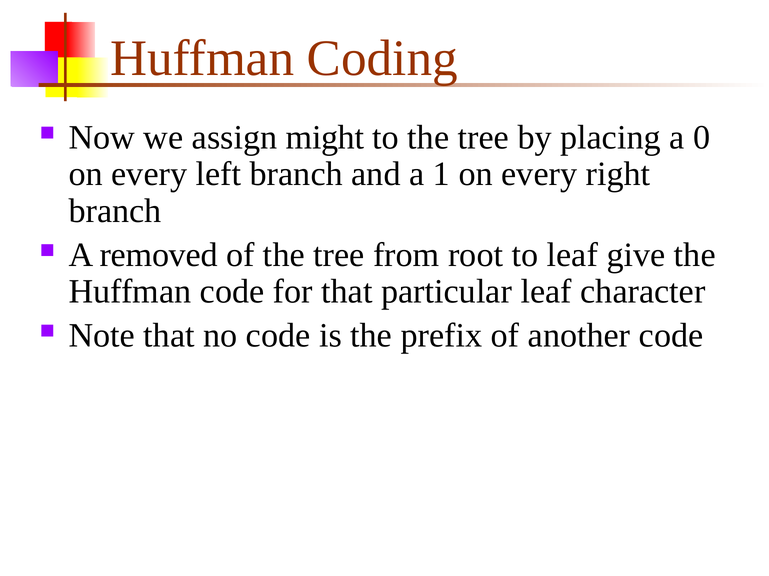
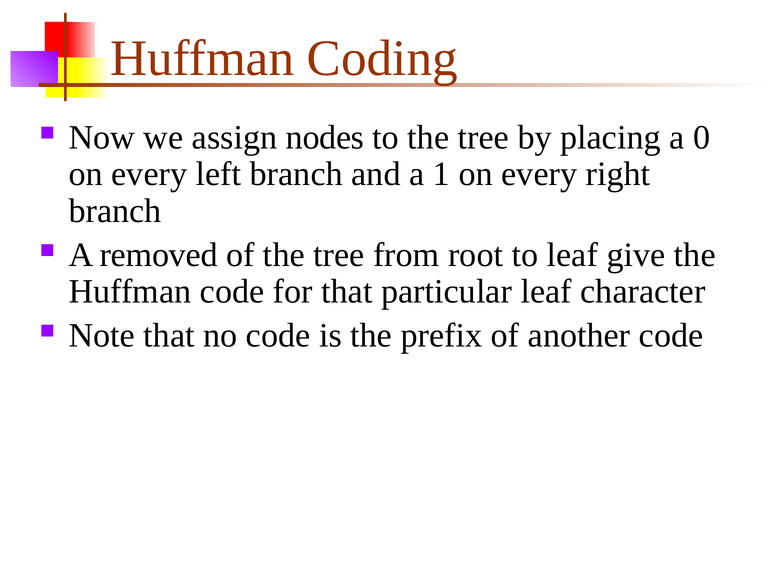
might: might -> nodes (325, 137)
